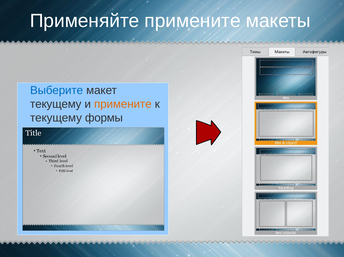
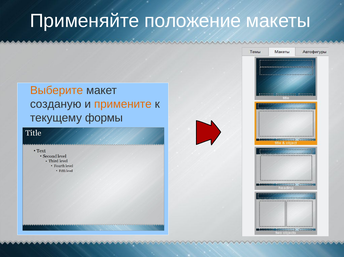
Применяйте примените: примените -> положение (193, 21)
Выберите colour: blue -> orange (57, 90)
текущему: текущему -> созданую (56, 104)
